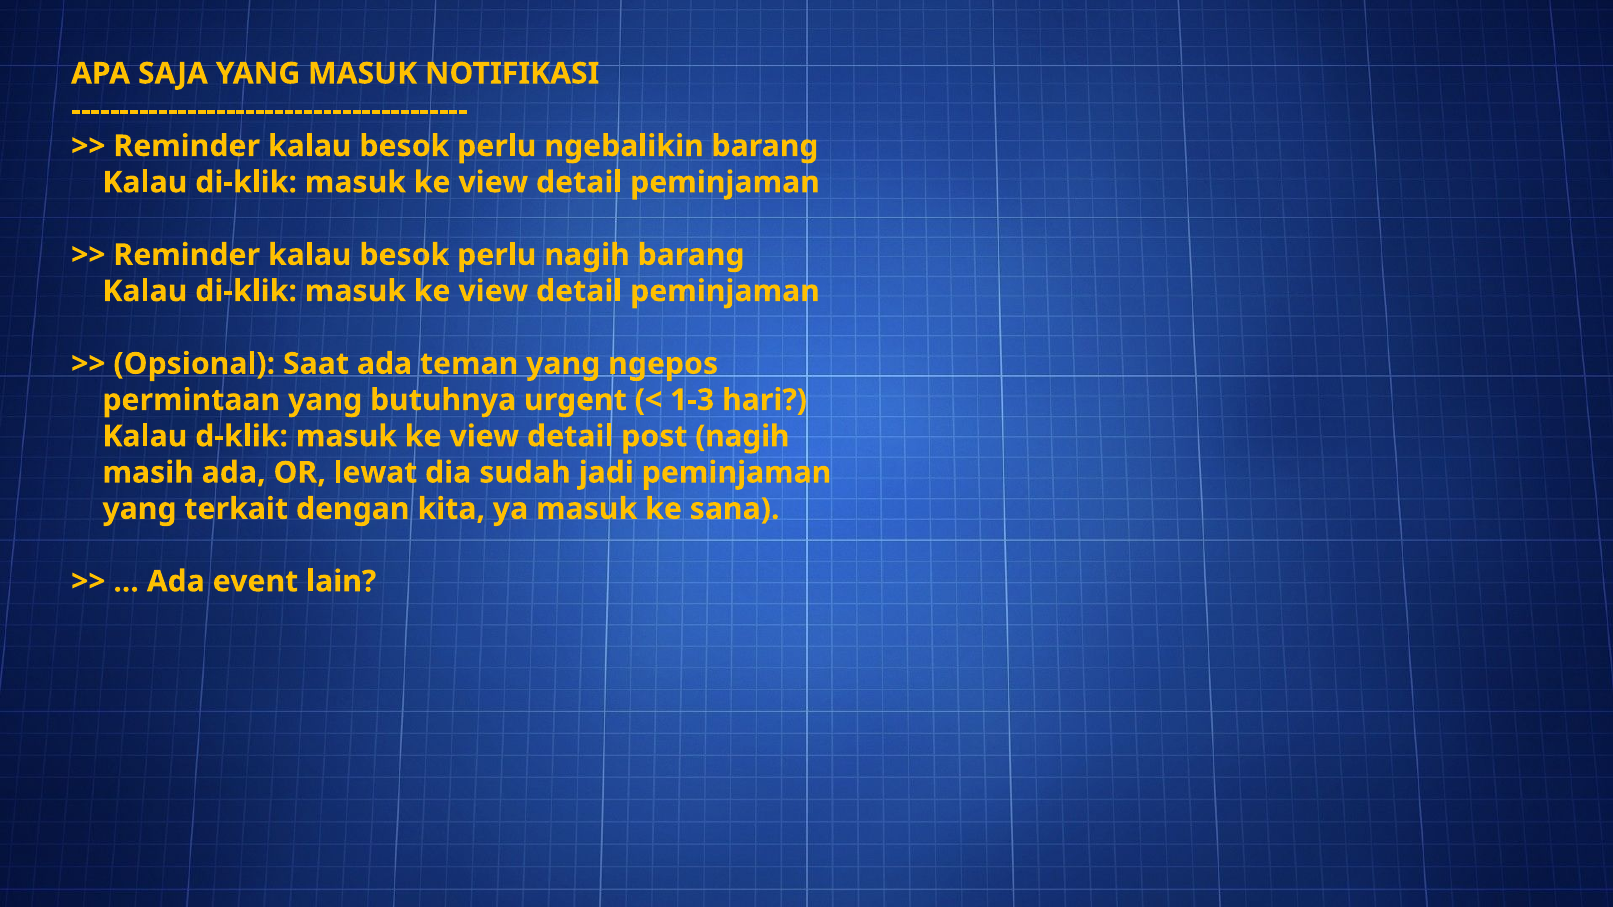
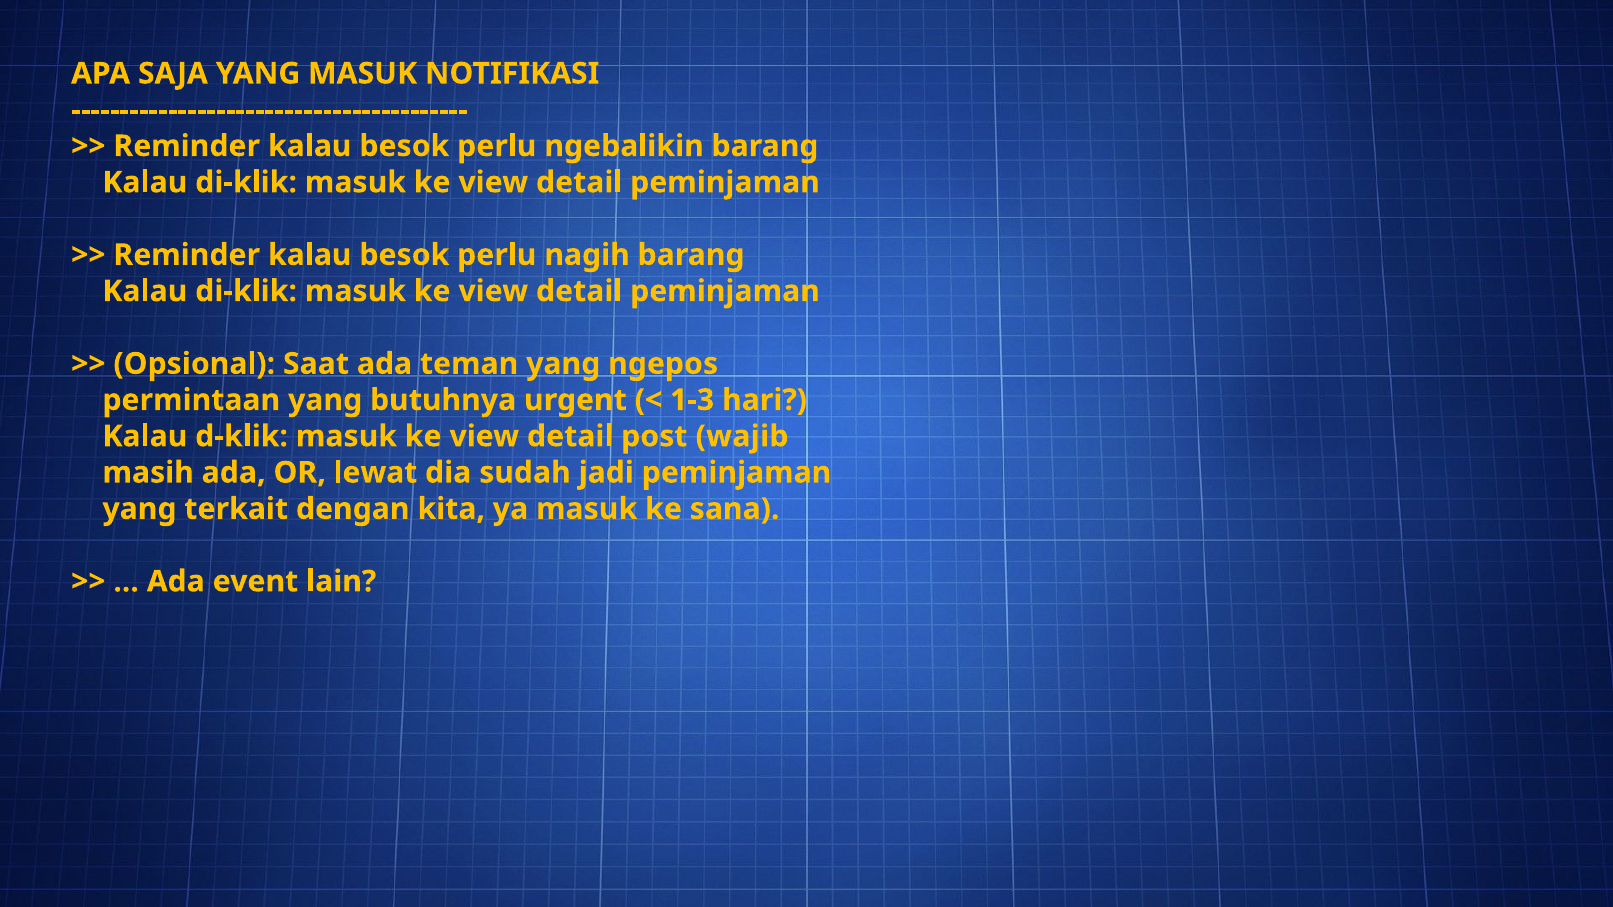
post nagih: nagih -> wajib (742, 436)
